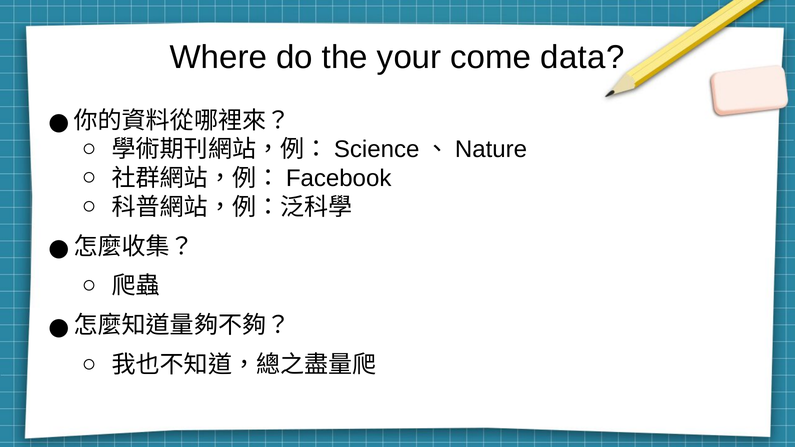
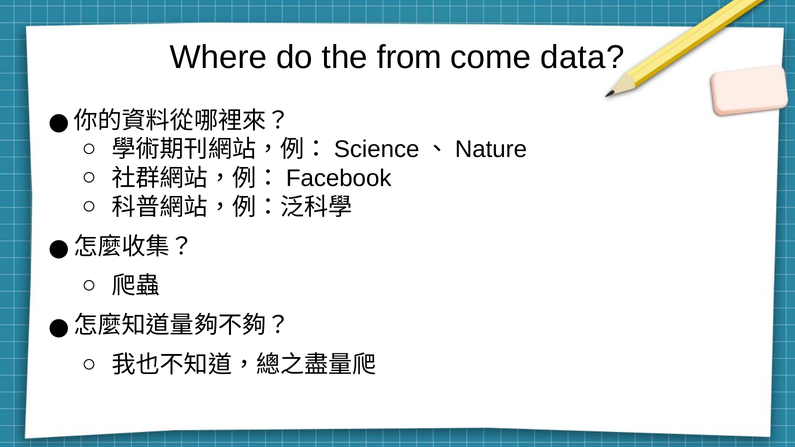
your: your -> from (409, 57)
